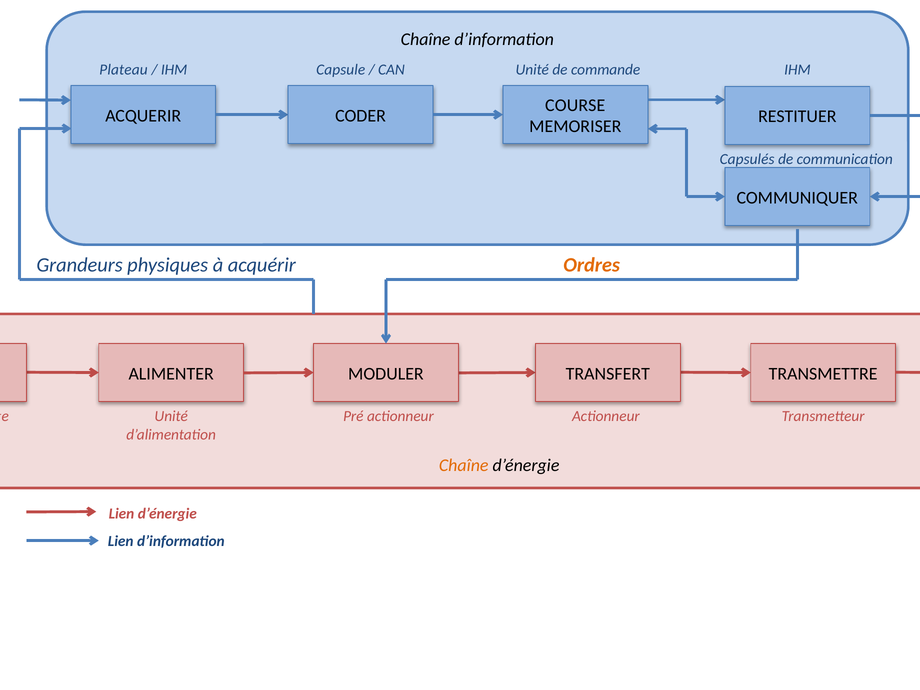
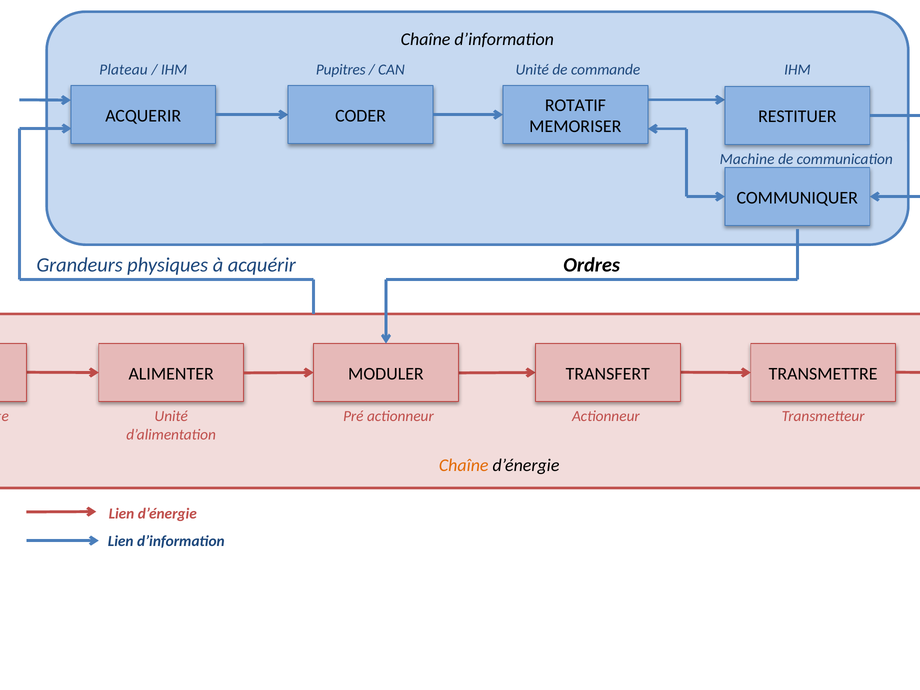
Capsule: Capsule -> Pupitres (341, 69)
COURSE: COURSE -> ROTATIF (575, 105)
Capsulés: Capsulés -> Machine (747, 159)
Ordres colour: orange -> black (592, 265)
